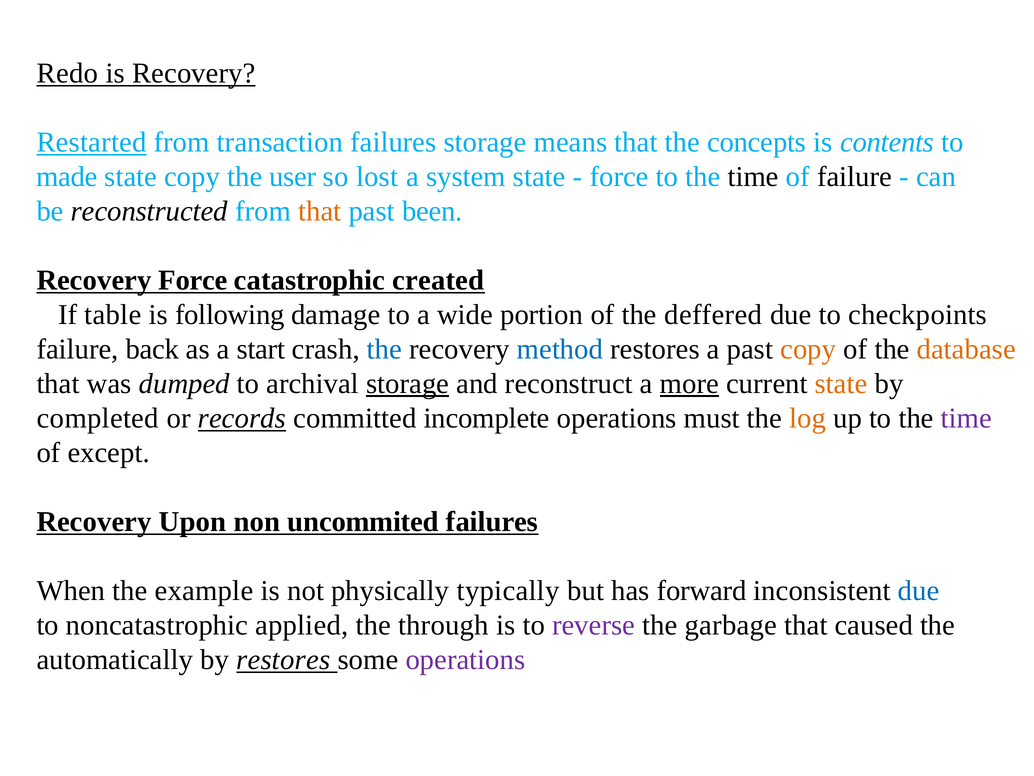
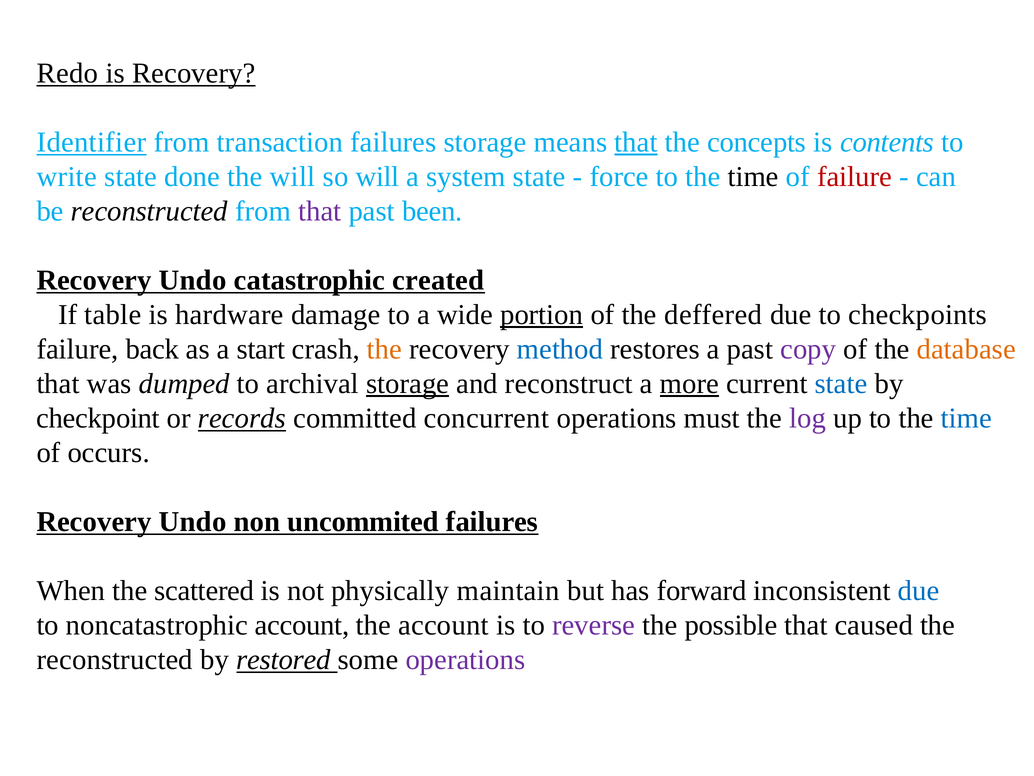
Restarted: Restarted -> Identifier (91, 142)
that underline: none -> present (636, 142)
made: made -> write (67, 177)
state copy: copy -> done (192, 177)
the user: user -> will (293, 177)
so lost: lost -> will (378, 177)
failure colour: black -> red (855, 177)
that colour: orange -> purple (320, 211)
Force: Force -> Undo (193, 280)
following: following -> hardware (230, 314)
portion underline: none -> present (542, 314)
the colour: blue -> orange (384, 349)
copy colour: orange -> purple (808, 349)
state colour: orange -> blue (841, 383)
completed: completed -> checkpoint (98, 418)
incomplete: incomplete -> concurrent (486, 418)
log colour: orange -> purple (808, 418)
time colour: purple -> blue (966, 418)
except: except -> occurs (109, 452)
Upon: Upon -> Undo (193, 521)
example: example -> scattered (204, 590)
typically: typically -> maintain (508, 590)
noncatastrophic applied: applied -> account (302, 625)
the through: through -> account (443, 625)
garbage: garbage -> possible (731, 625)
automatically: automatically -> reconstructed (115, 659)
by restores: restores -> restored (283, 659)
